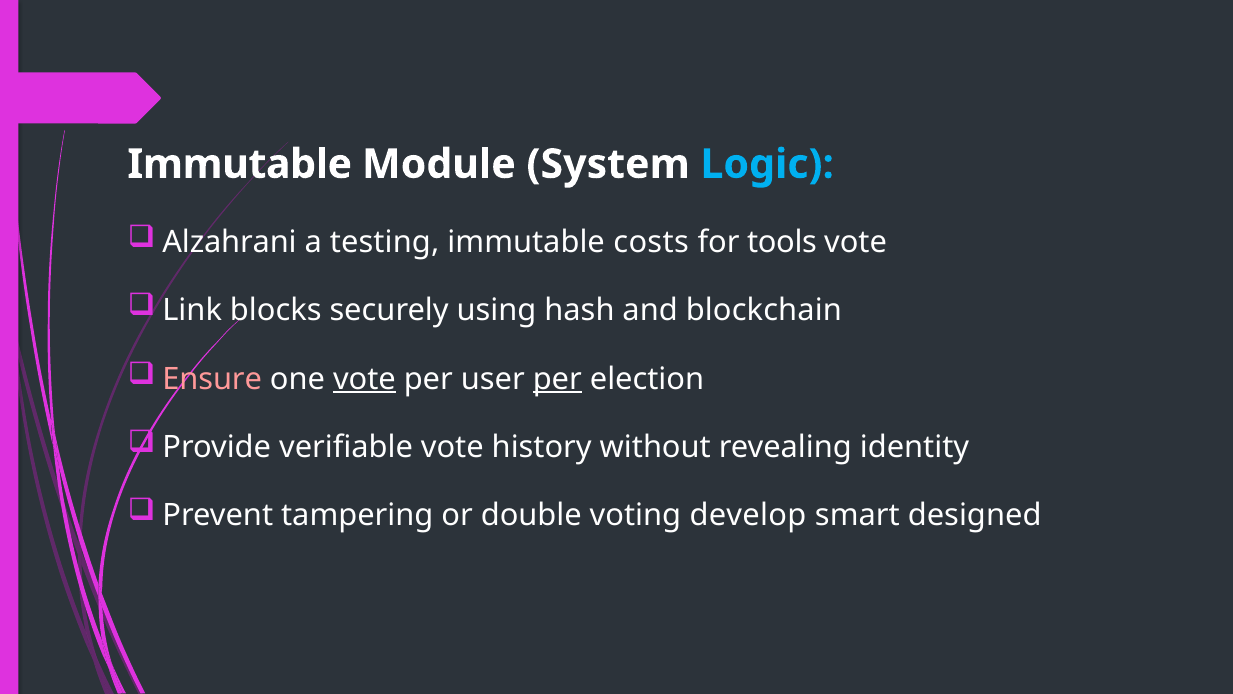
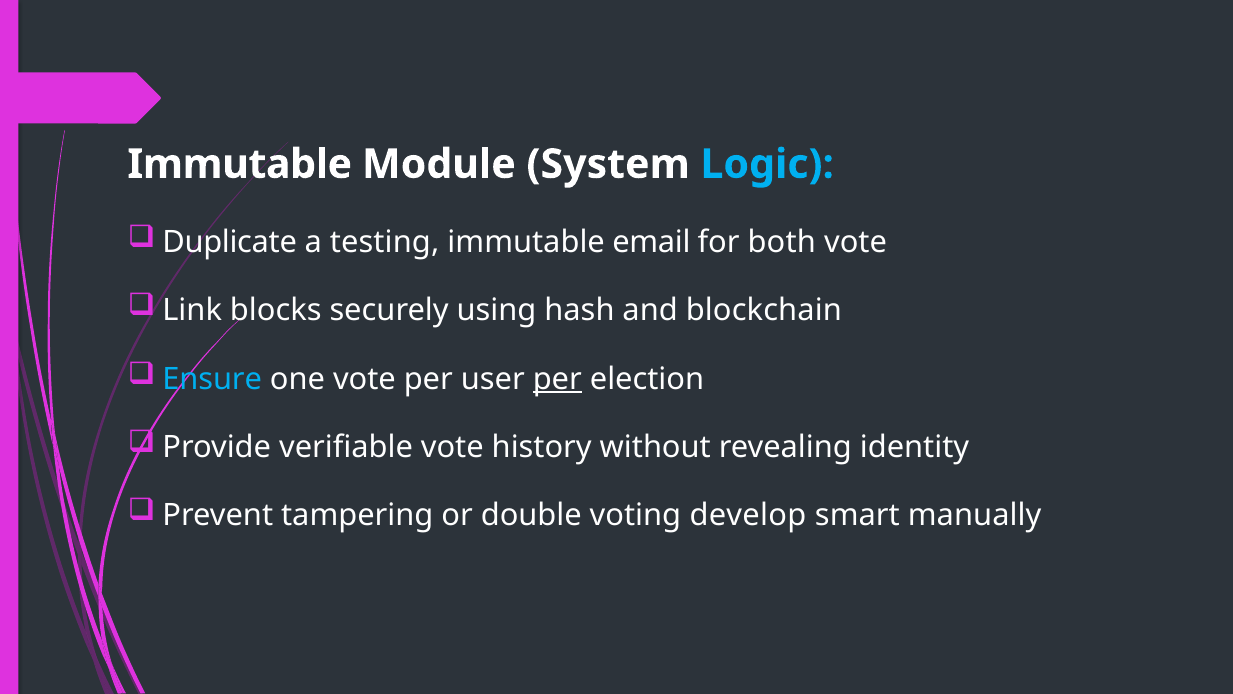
Alzahrani: Alzahrani -> Duplicate (230, 242)
costs: costs -> email (651, 242)
tools: tools -> both (782, 242)
Ensure colour: pink -> light blue (212, 379)
vote underline: present -> none (364, 379)
designed: designed -> manually (975, 515)
